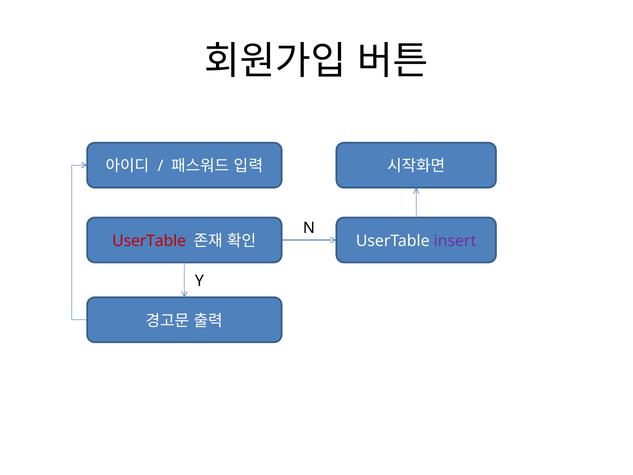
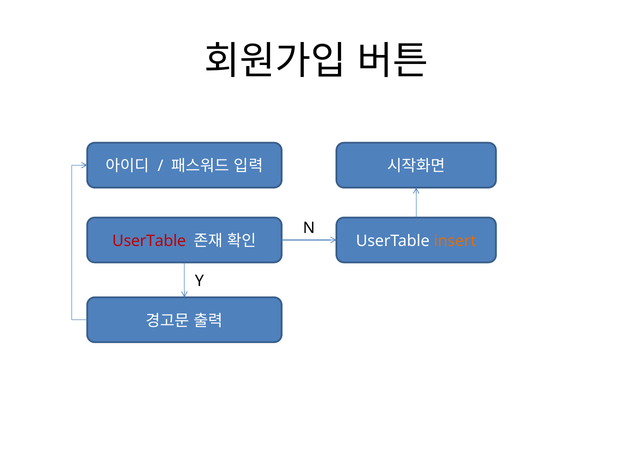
insert colour: purple -> orange (455, 241)
